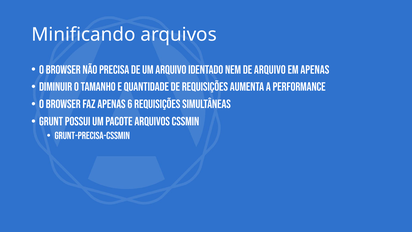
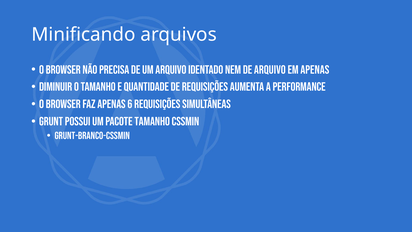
pacote arquivos: arquivos -> tamanho (152, 121)
Grunt-precisa-cssmin: Grunt-precisa-cssmin -> Grunt-branco-cssmin (92, 136)
